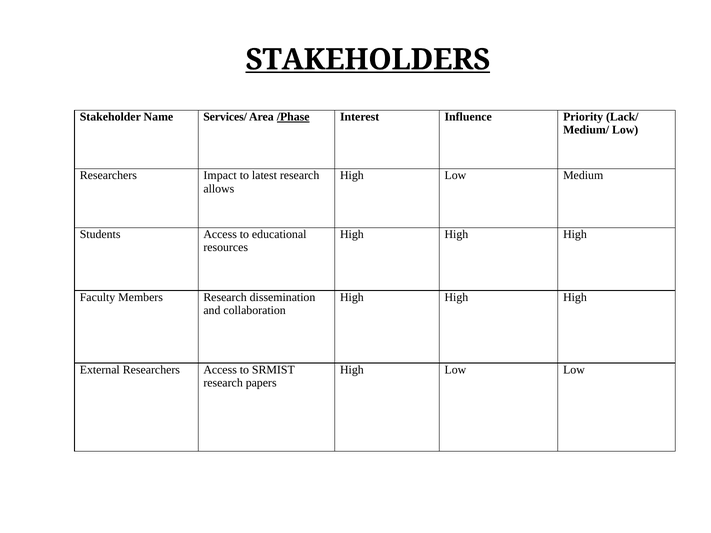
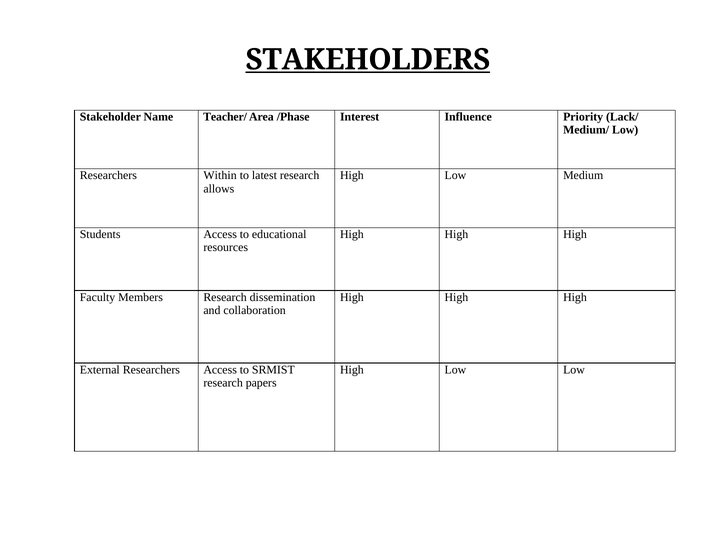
Services/: Services/ -> Teacher/ (225, 117)
/Phase underline: present -> none (293, 117)
Impact: Impact -> Within (220, 176)
